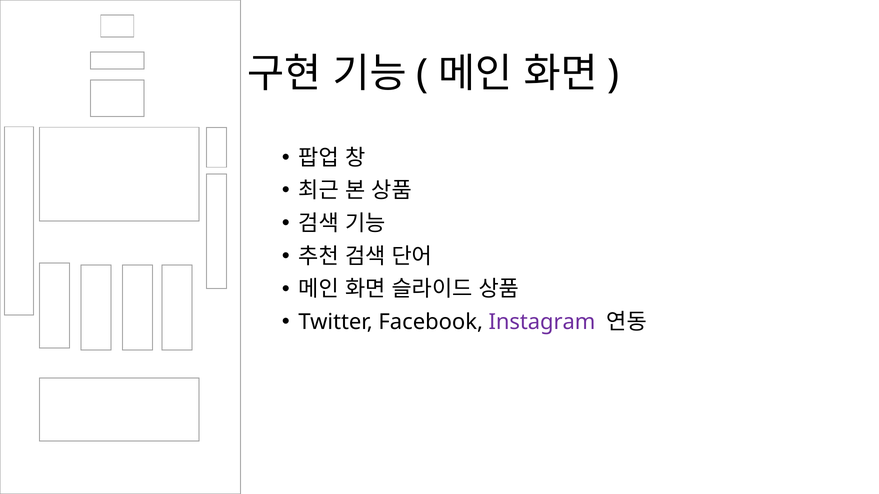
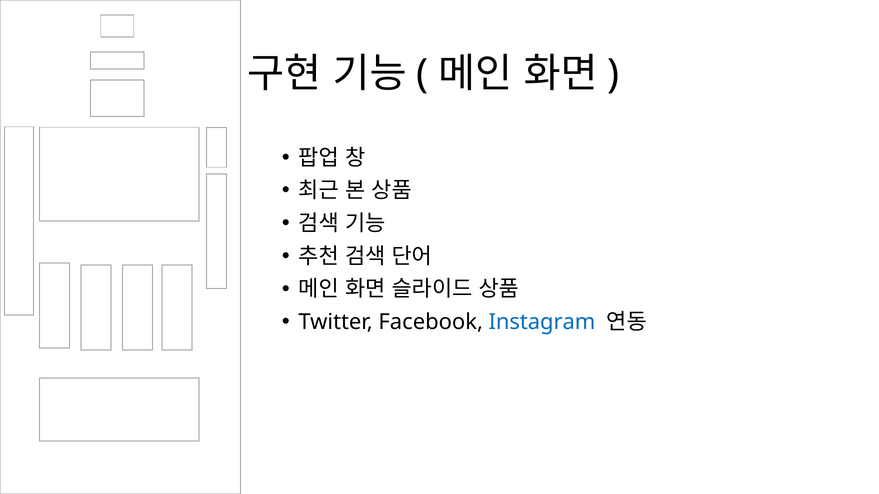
Instagram colour: purple -> blue (542, 322)
